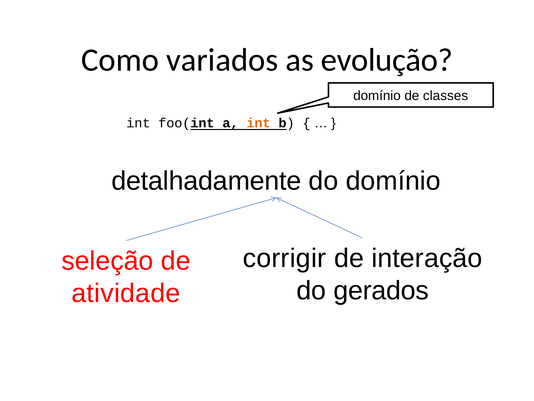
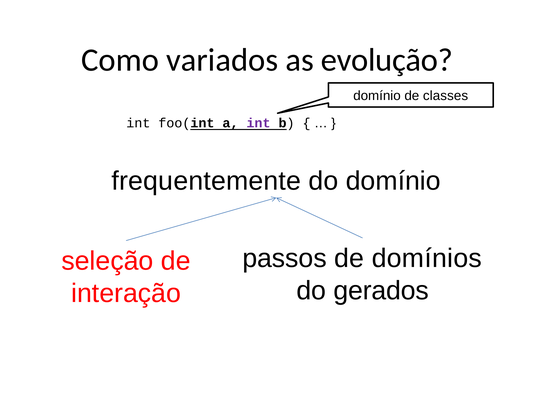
int colour: orange -> purple (258, 123)
detalhadamente: detalhadamente -> frequentemente (206, 181)
corrigir: corrigir -> passos (285, 258)
interação: interação -> domínios (427, 258)
atividade: atividade -> interação (126, 293)
